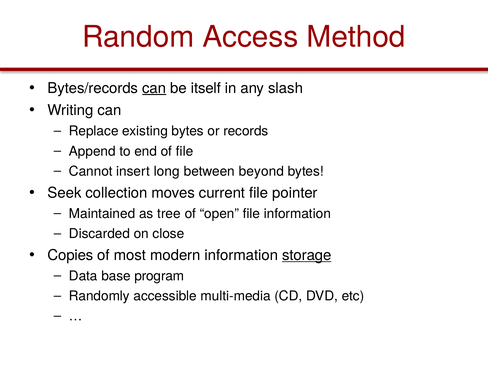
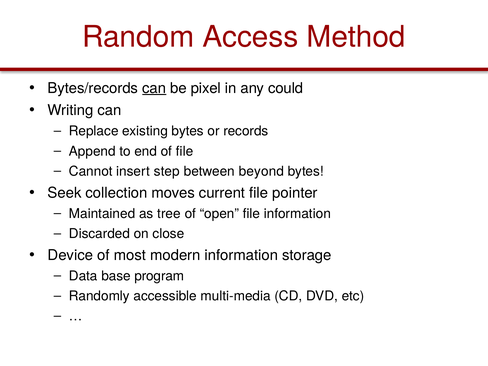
itself: itself -> pixel (206, 88)
slash: slash -> could (286, 88)
long: long -> step (167, 171)
Copies: Copies -> Device (70, 255)
storage underline: present -> none (307, 255)
